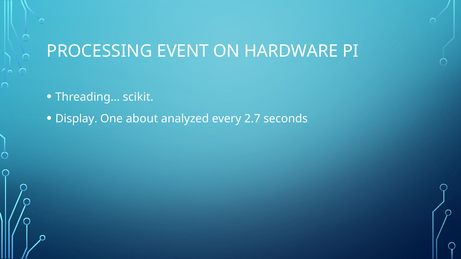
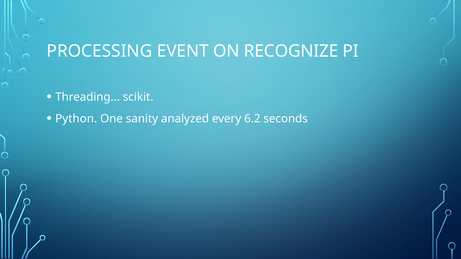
HARDWARE: HARDWARE -> RECOGNIZE (291, 51)
Display: Display -> Python (76, 119)
about: about -> sanity (142, 119)
2.7: 2.7 -> 6.2 (252, 119)
